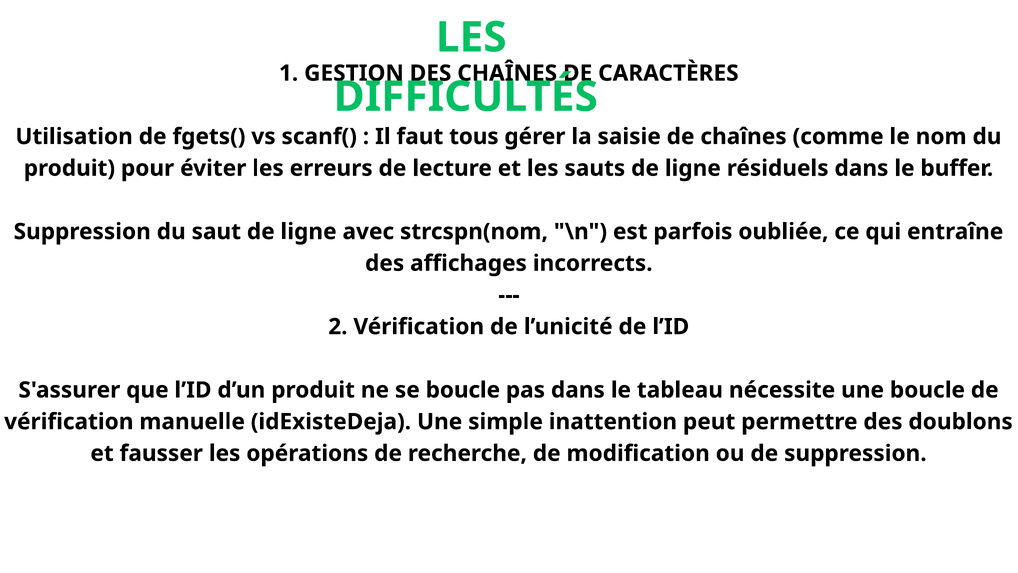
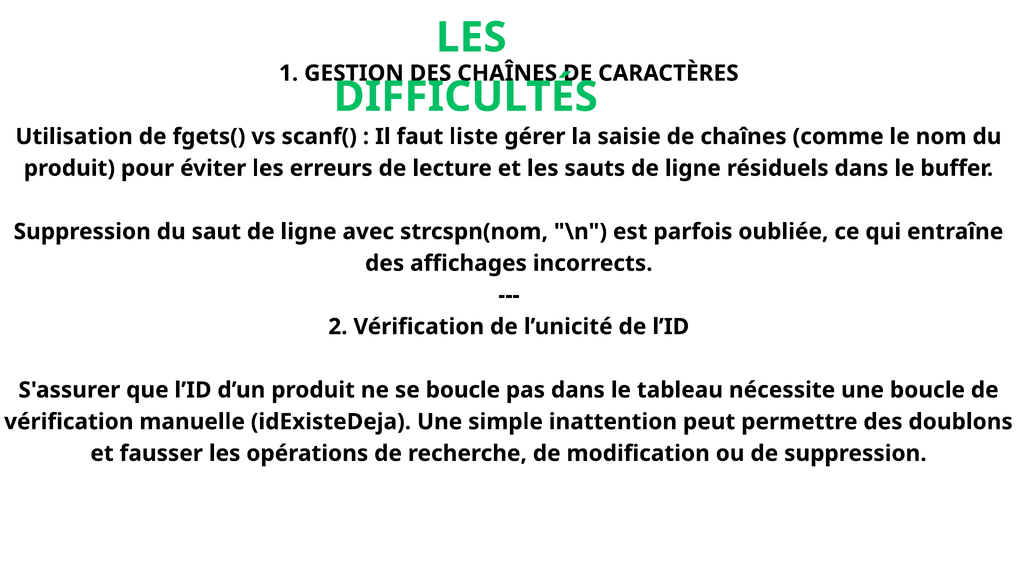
tous: tous -> liste (474, 137)
